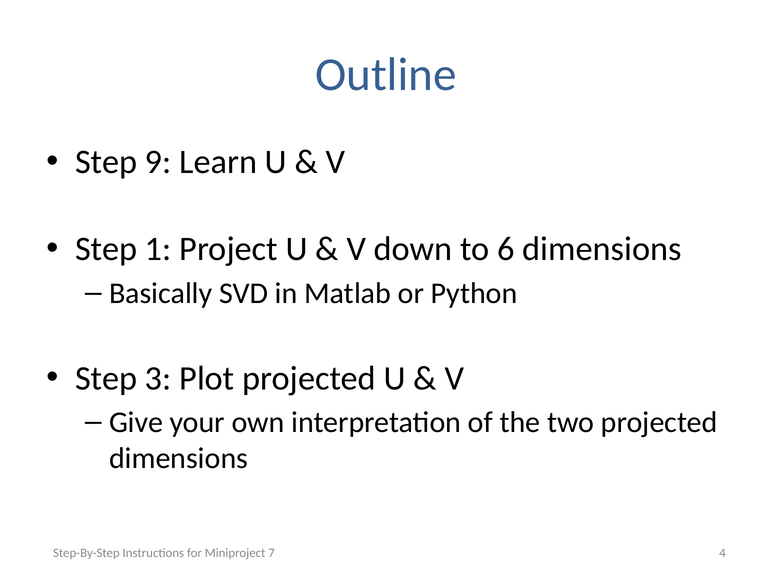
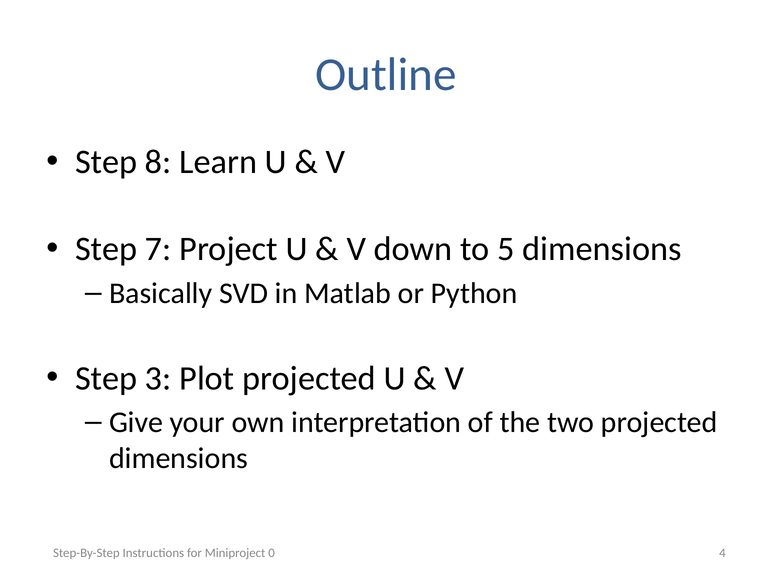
9: 9 -> 8 (158, 162)
1: 1 -> 7 (158, 249)
6: 6 -> 5 (506, 249)
7: 7 -> 0 (272, 553)
